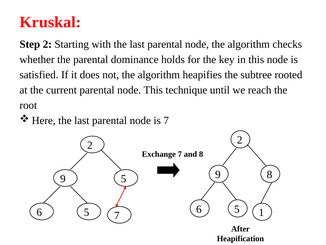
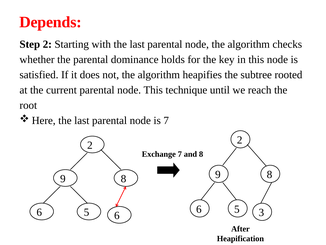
Kruskal: Kruskal -> Depends (50, 22)
5: 5 -> 8 (123, 178)
1: 1 -> 3 (261, 212)
5 7: 7 -> 6 (117, 215)
